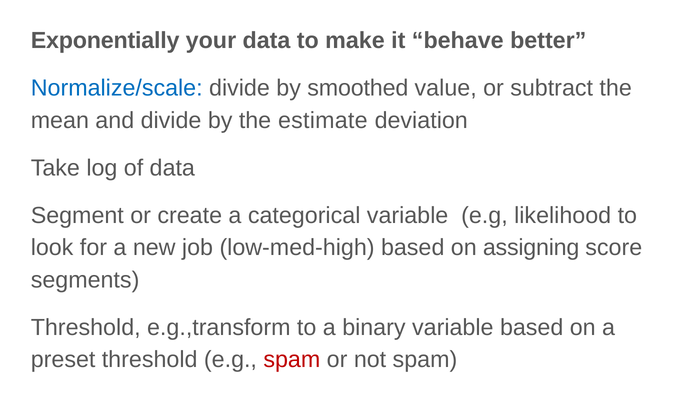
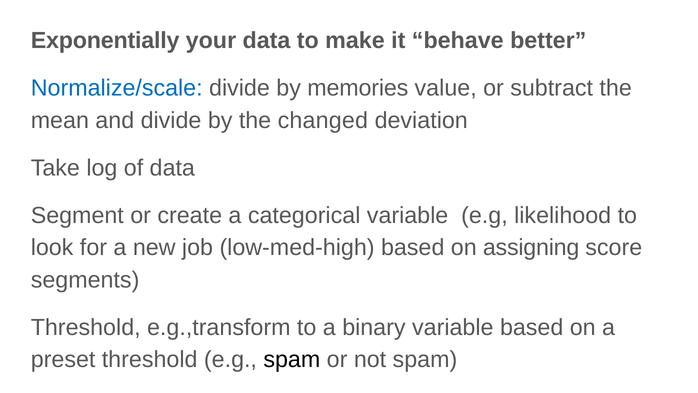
smoothed: smoothed -> memories (358, 88)
estimate: estimate -> changed (323, 120)
spam colour: red -> black (292, 359)
